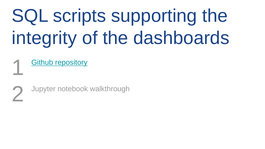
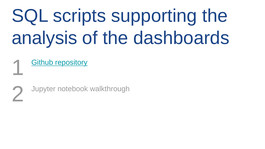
integrity: integrity -> analysis (44, 38)
